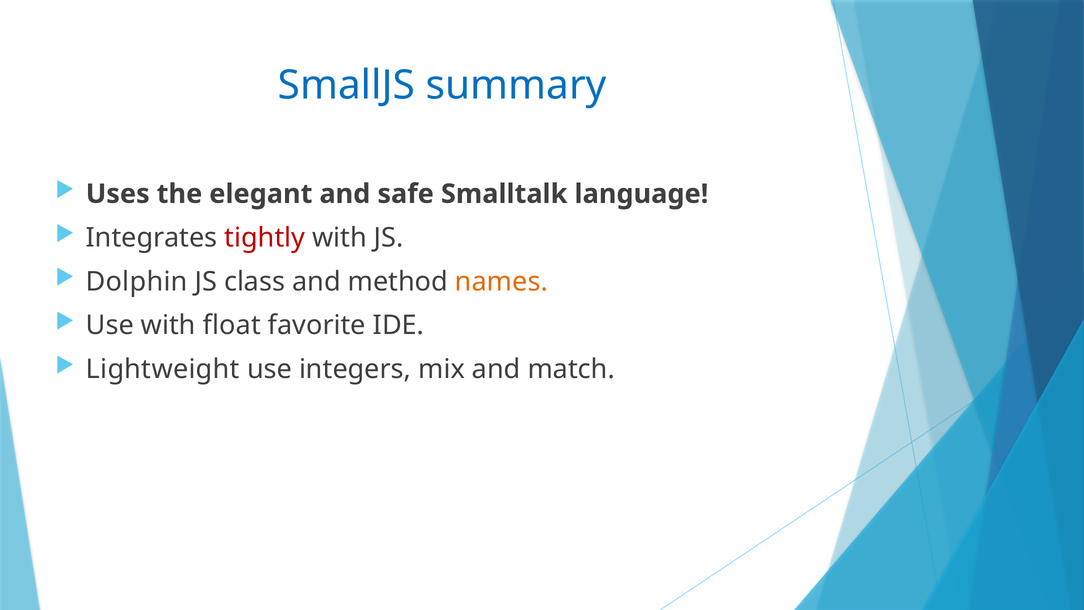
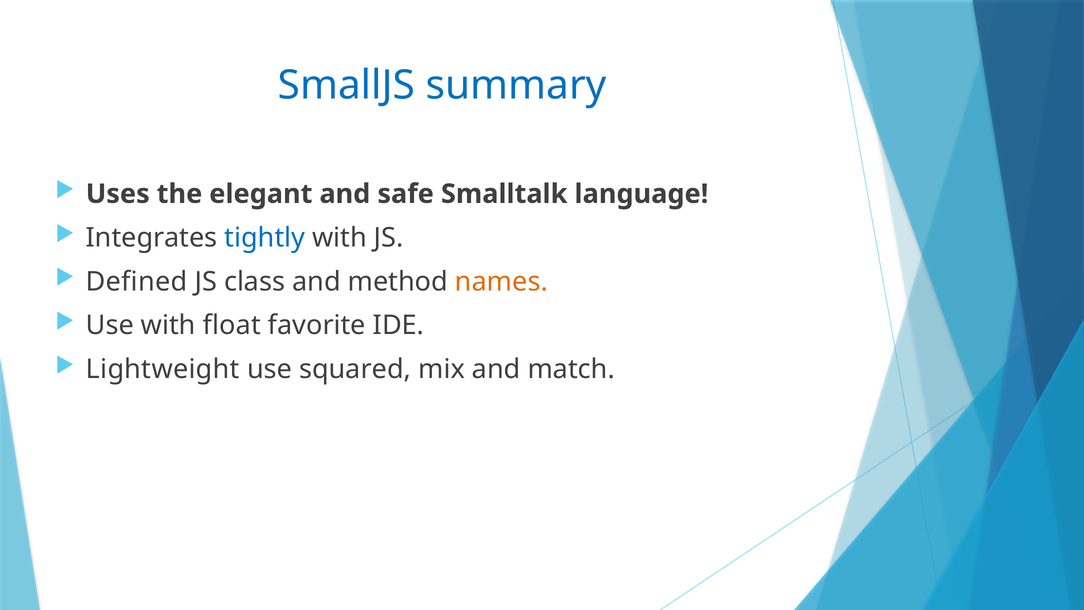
tightly colour: red -> blue (265, 238)
Dolphin: Dolphin -> Defined (137, 281)
integers: integers -> squared (355, 369)
